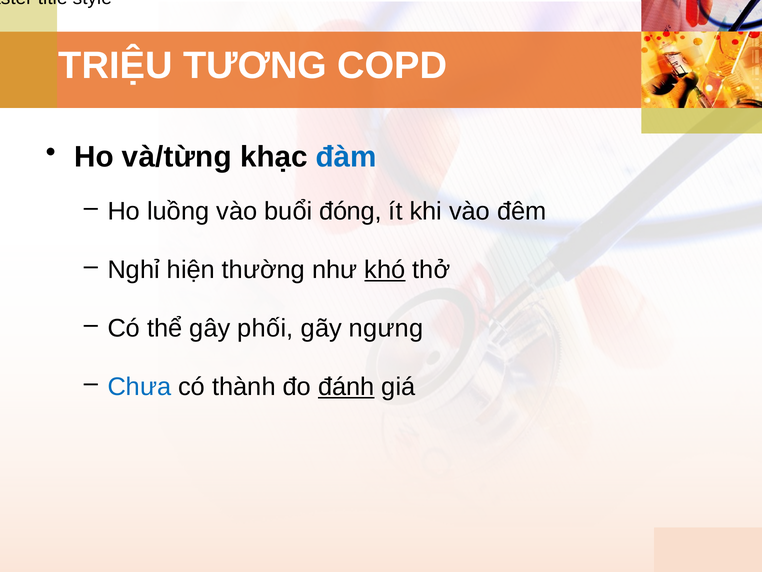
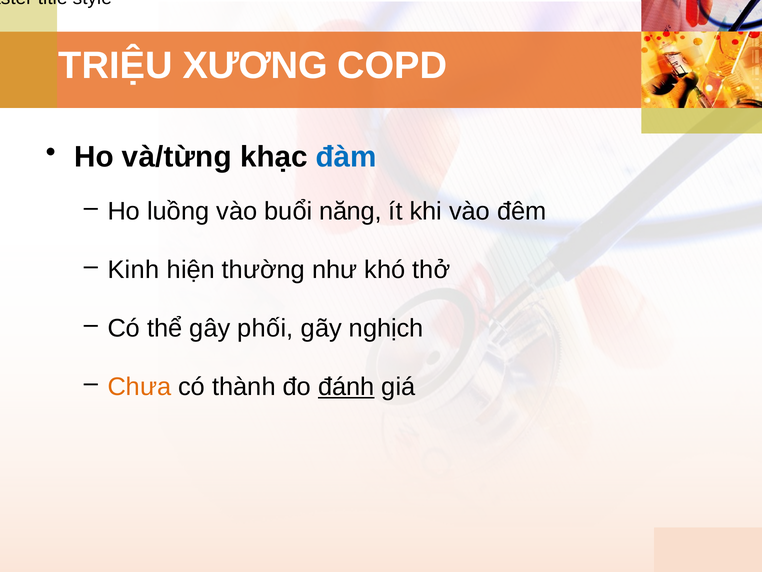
TƯƠNG: TƯƠNG -> XƯƠNG (255, 66)
đóng: đóng -> năng (350, 211)
Nghỉ: Nghỉ -> Kinh (134, 270)
khó underline: present -> none (385, 270)
ngưng: ngưng -> nghịch (386, 328)
Chưa colour: blue -> orange (139, 387)
